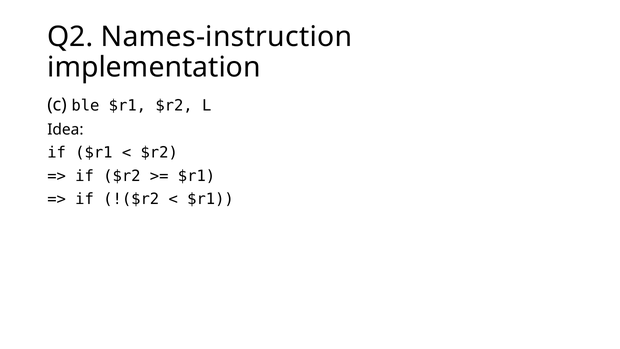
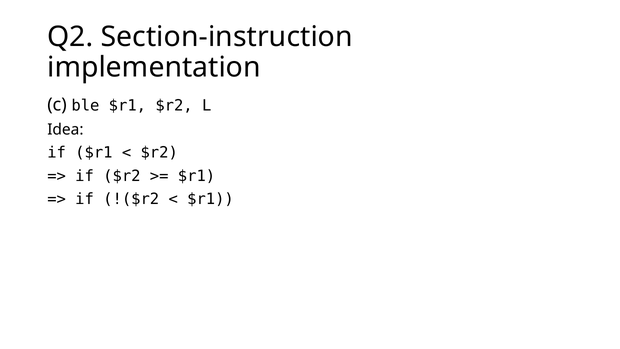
Names-instruction: Names-instruction -> Section-instruction (227, 37)
